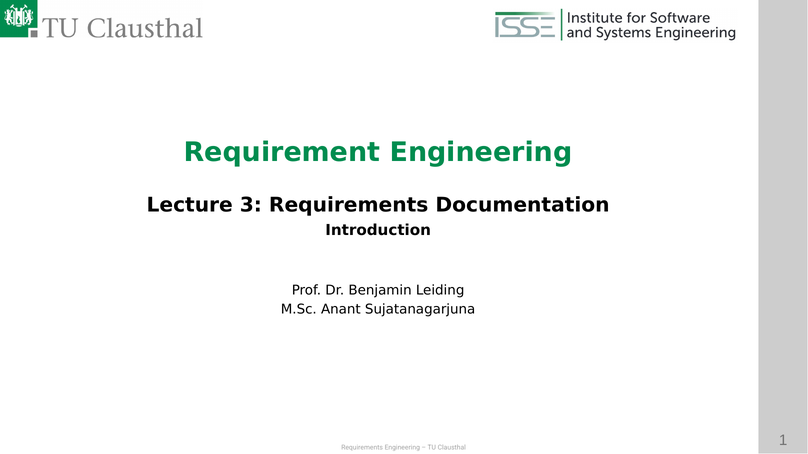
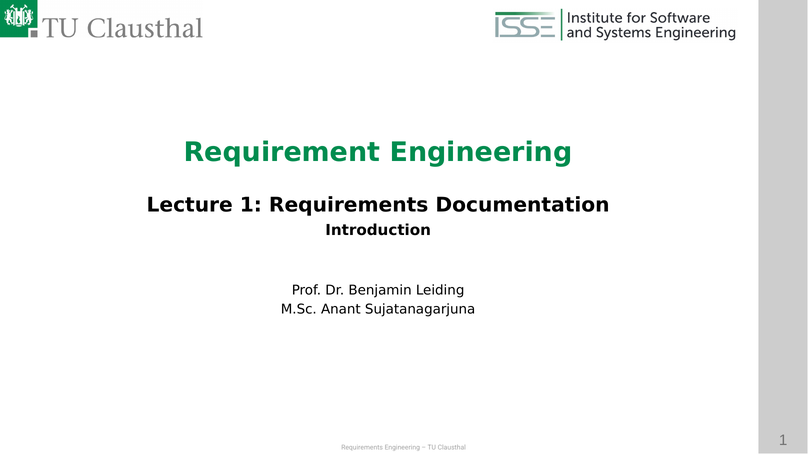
Lecture 3: 3 -> 1 (251, 206)
